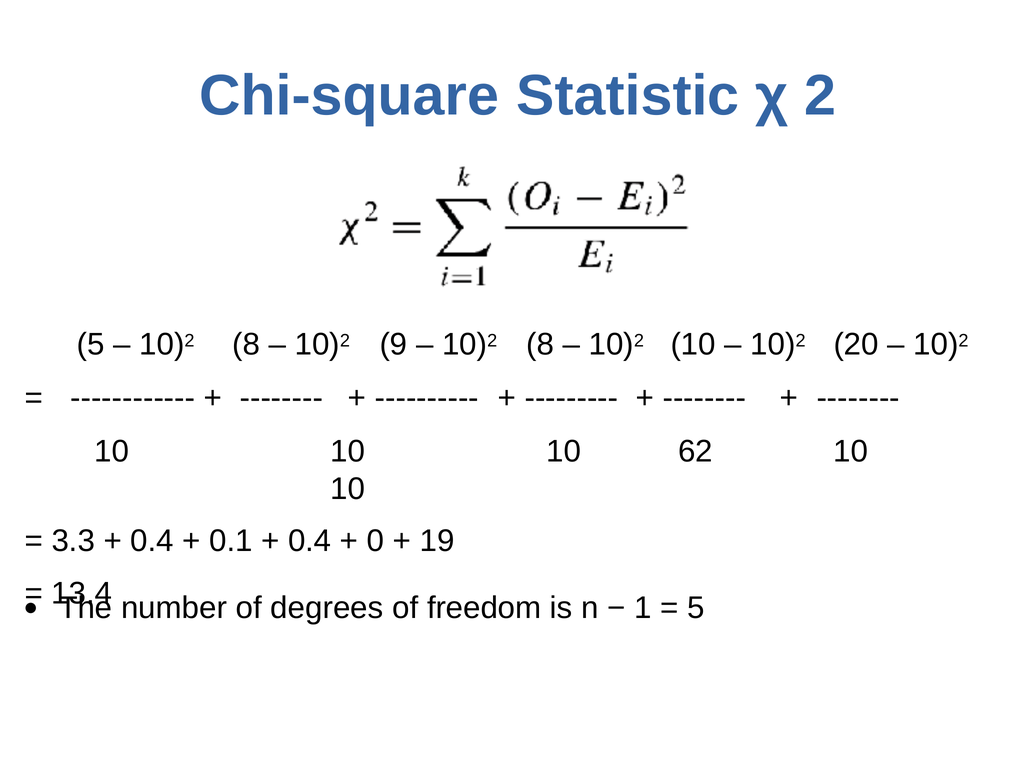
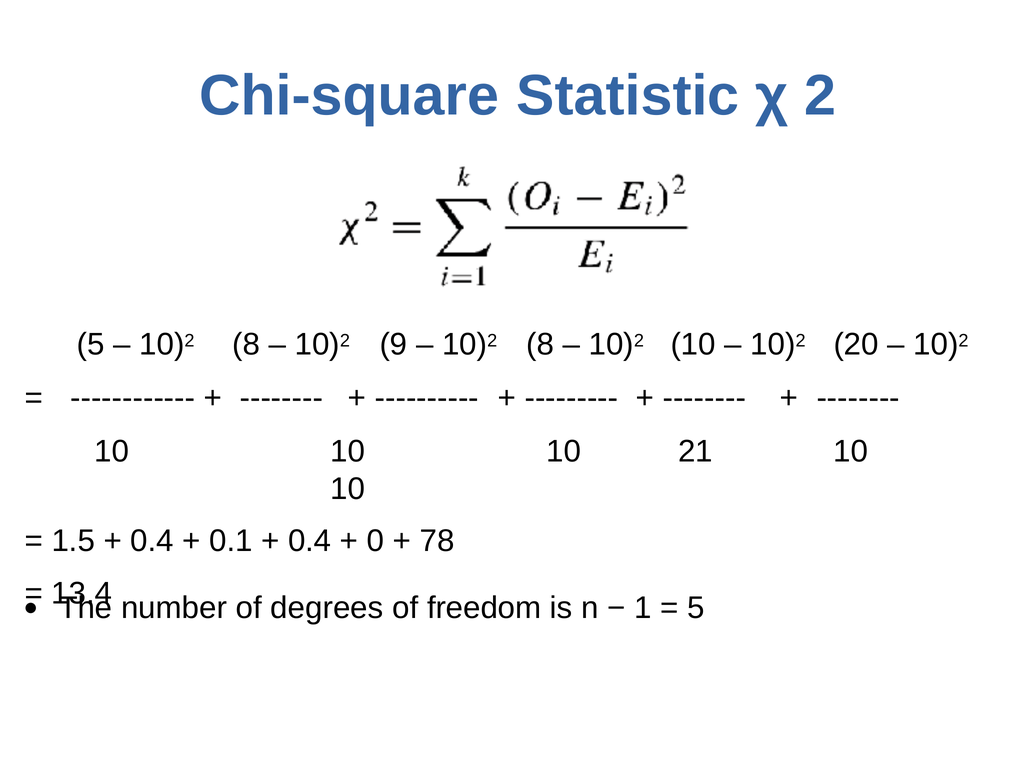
62: 62 -> 21 (695, 451)
3.3: 3.3 -> 1.5 (73, 541)
19: 19 -> 78 (437, 541)
